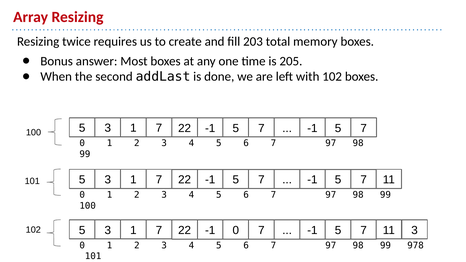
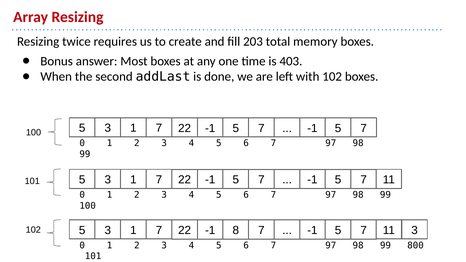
205: 205 -> 403 (291, 61)
-1 0: 0 -> 8 (236, 230)
978: 978 -> 800 (416, 246)
